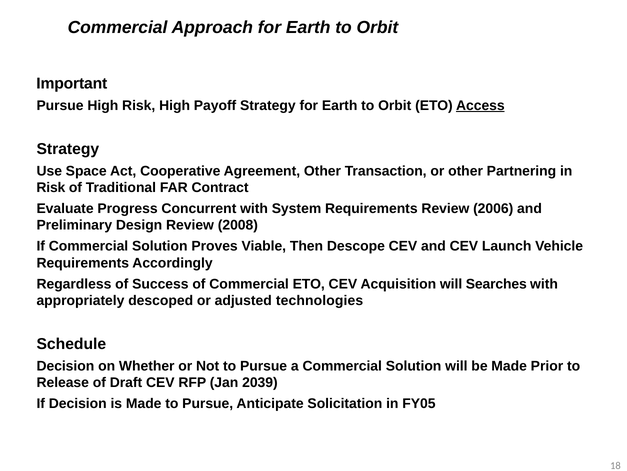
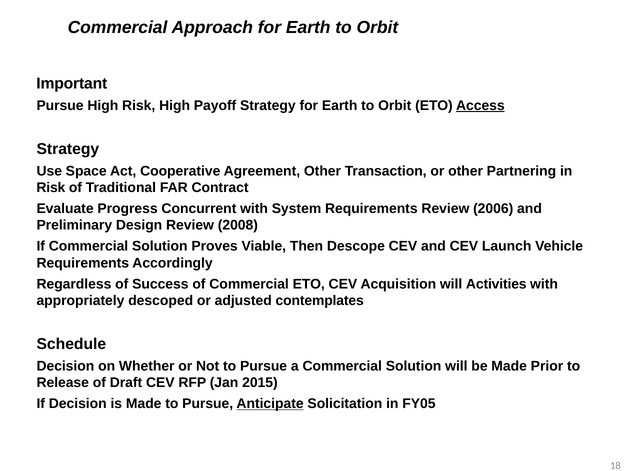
Searches: Searches -> Activities (496, 284)
technologies: technologies -> contemplates (320, 300)
2039: 2039 -> 2015 (260, 382)
Anticipate underline: none -> present (270, 403)
